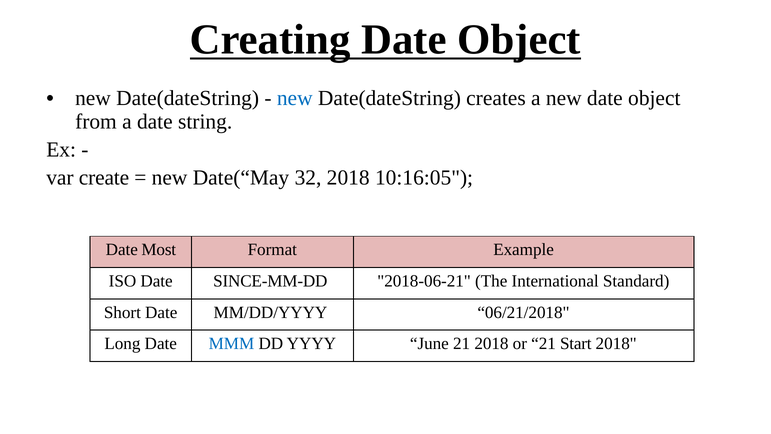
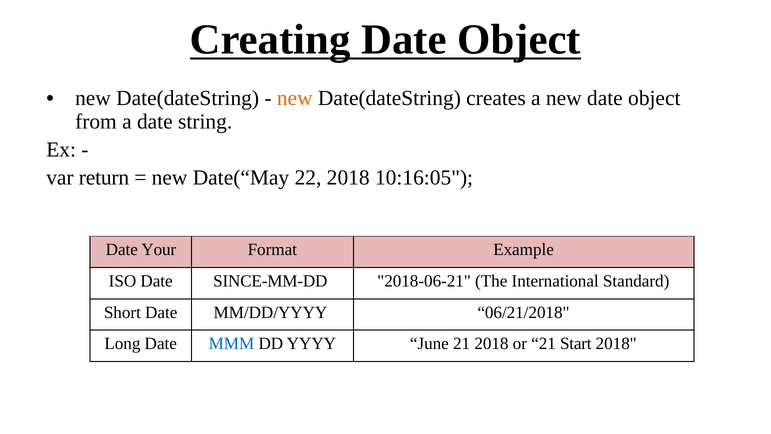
new colour: blue -> orange (295, 98)
create: create -> return (104, 178)
32: 32 -> 22 (308, 178)
Most: Most -> Your (159, 250)
